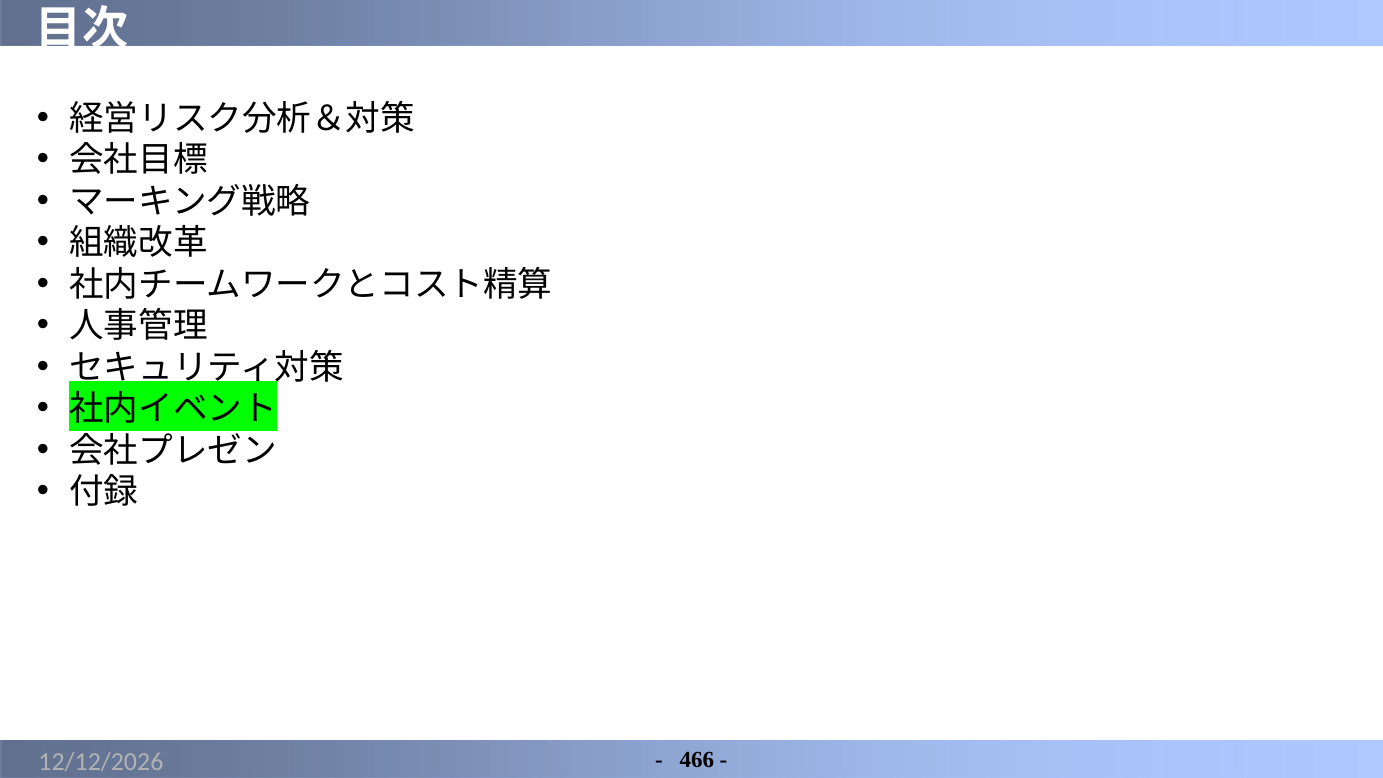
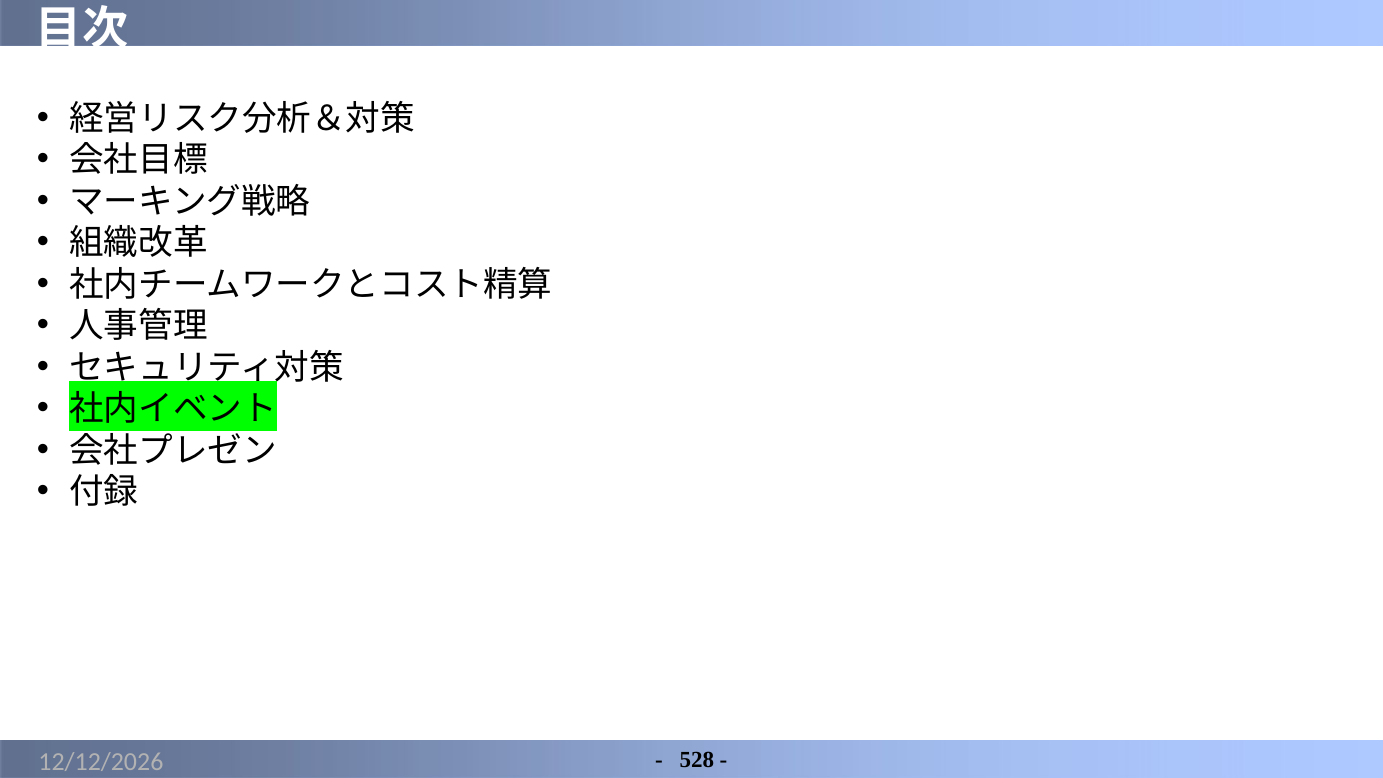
466: 466 -> 528 (697, 760)
